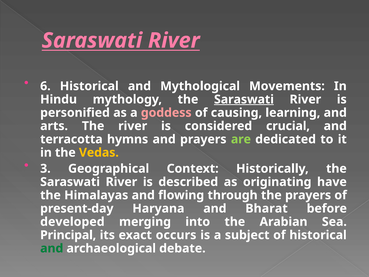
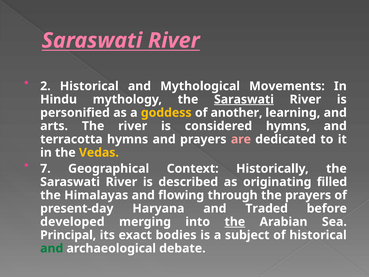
6: 6 -> 2 (45, 86)
goddess colour: pink -> yellow (166, 113)
causing: causing -> another (237, 113)
considered crucial: crucial -> hymns (288, 126)
are colour: light green -> pink (241, 139)
3: 3 -> 7 (45, 168)
have: have -> filled (332, 182)
Bharat: Bharat -> Traded (267, 208)
the underline: none -> present (235, 222)
occurs: occurs -> bodies (176, 235)
